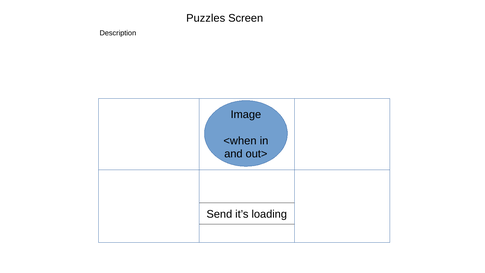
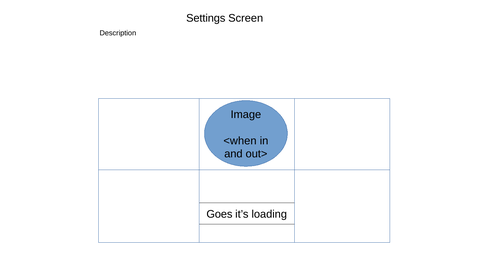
Puzzles: Puzzles -> Settings (206, 18)
Send: Send -> Goes (219, 214)
